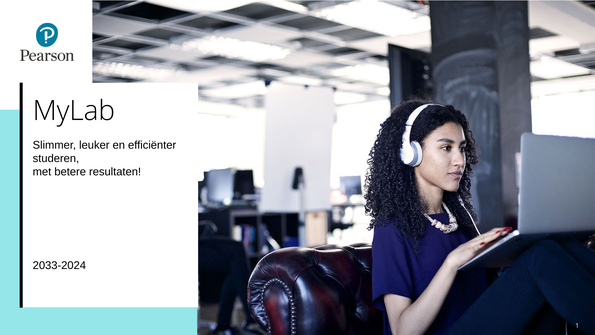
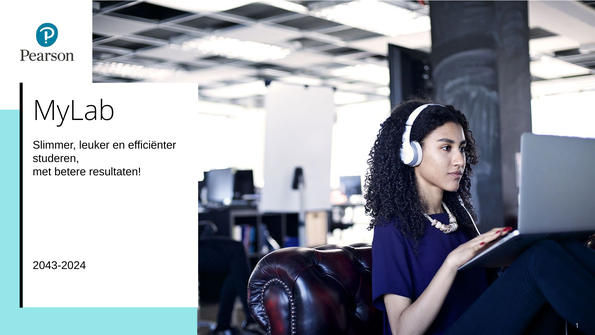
2033-2024: 2033-2024 -> 2043-2024 (59, 265)
